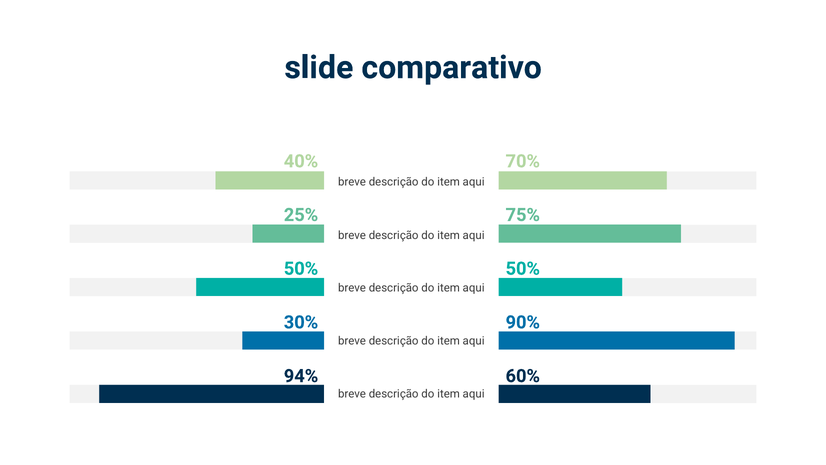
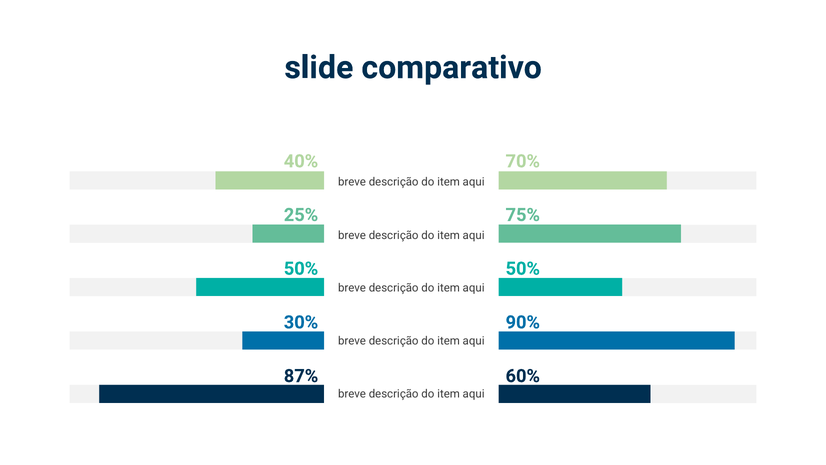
94%: 94% -> 87% (301, 376)
